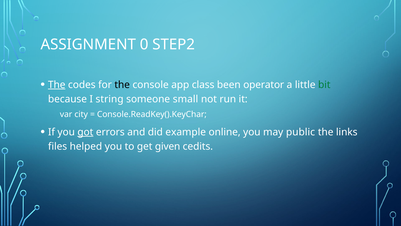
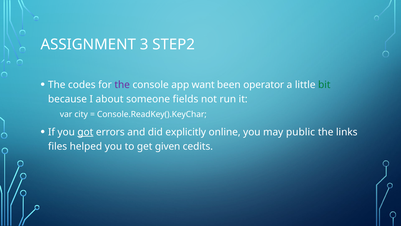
0: 0 -> 3 (144, 45)
The underline: present -> none (57, 85)
the colour: black -> purple (122, 85)
class: class -> want (203, 85)
string: string -> about (110, 99)
small: small -> fields (186, 99)
example: example -> explicitly (186, 132)
